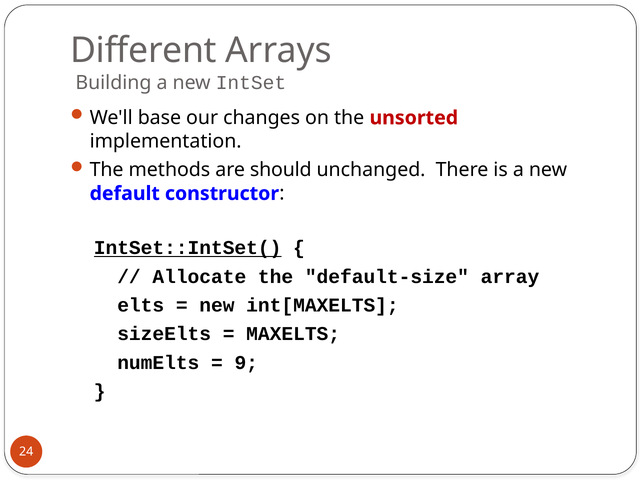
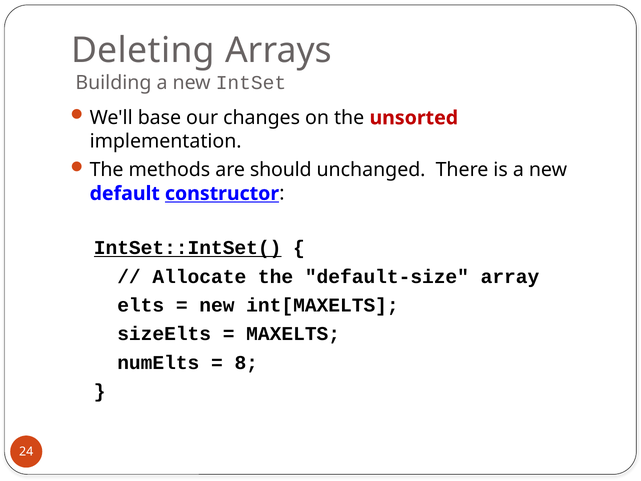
Different: Different -> Deleting (143, 51)
constructor underline: none -> present (222, 193)
9: 9 -> 8 (246, 363)
